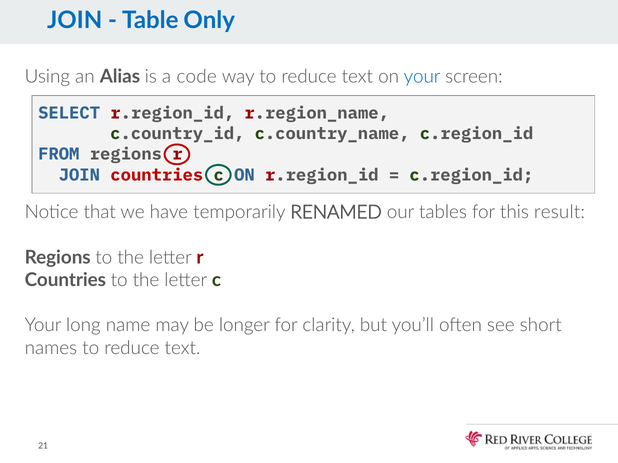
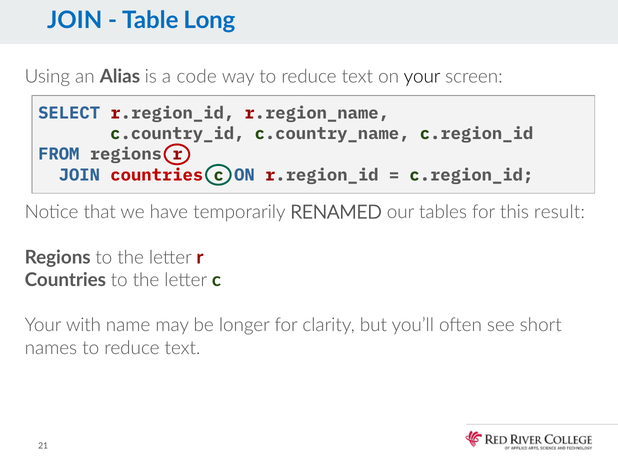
Only: Only -> Long (209, 20)
your colour: blue -> black (422, 76)
long: long -> with (83, 326)
